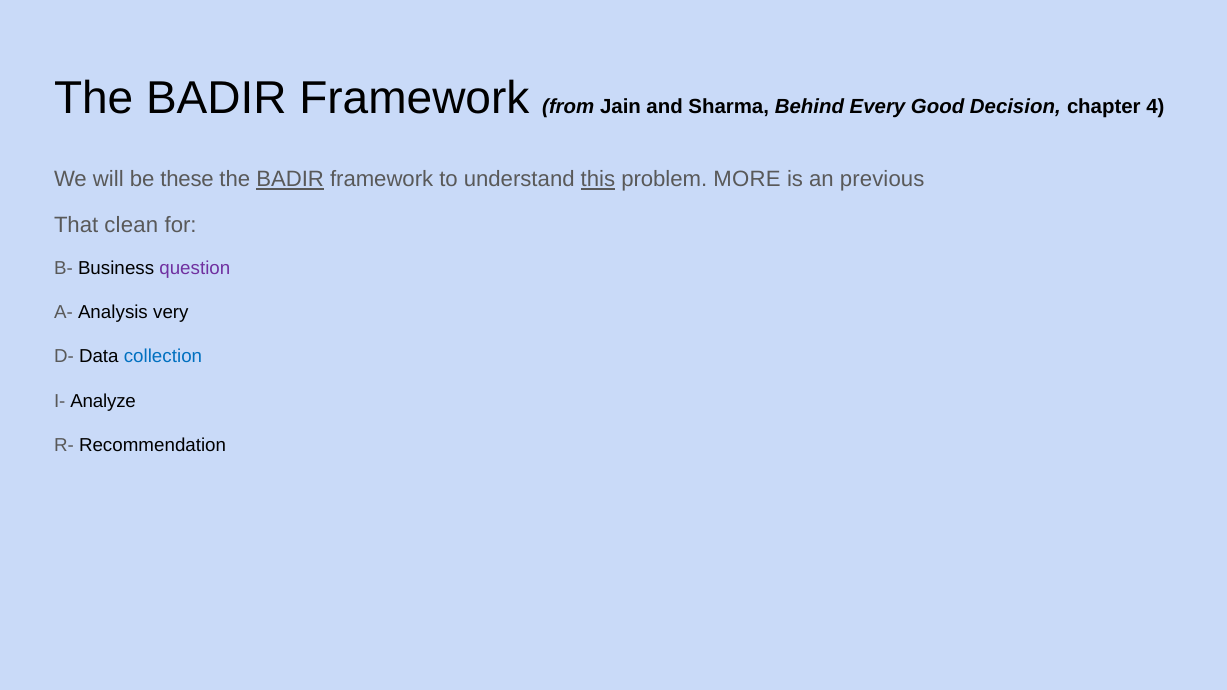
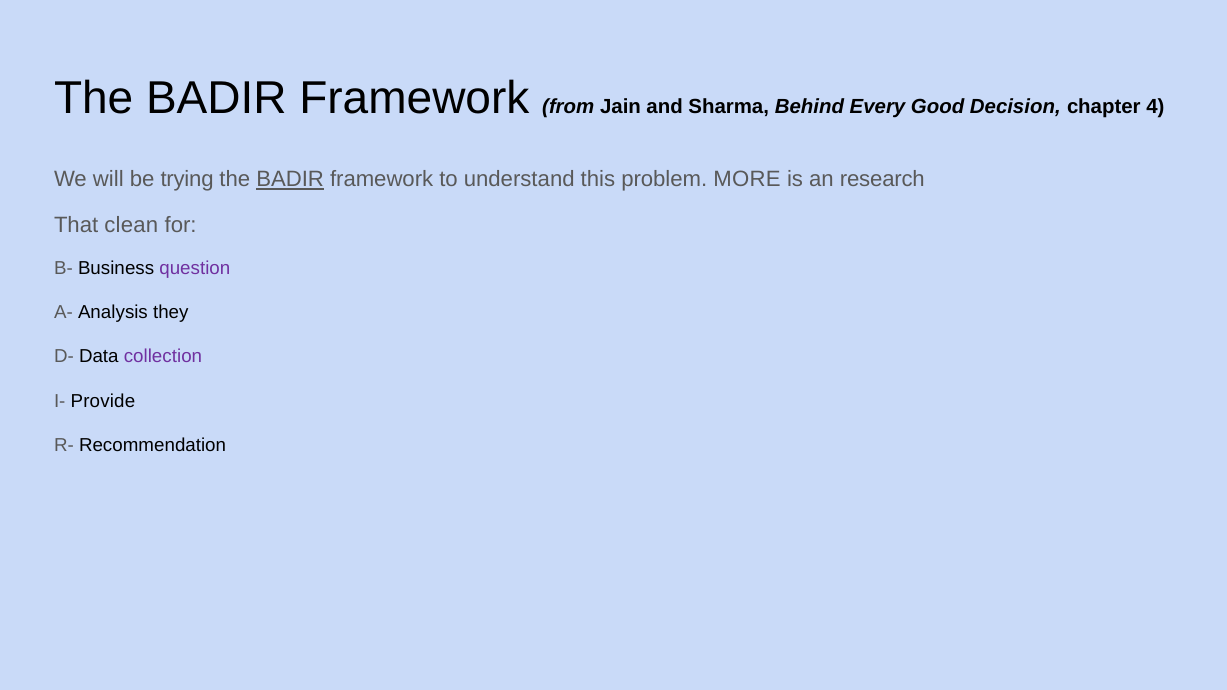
these: these -> trying (187, 180)
this underline: present -> none (598, 180)
previous: previous -> research (882, 180)
very: very -> they (171, 312)
collection colour: blue -> purple (163, 357)
Analyze: Analyze -> Provide (103, 401)
